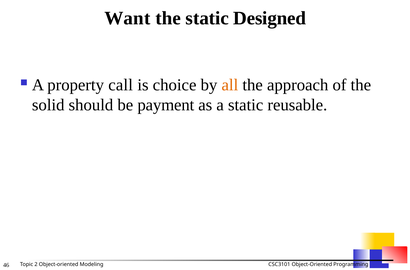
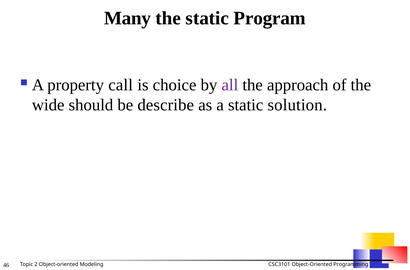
Want: Want -> Many (128, 18)
Designed: Designed -> Program (270, 18)
all colour: orange -> purple (230, 85)
solid: solid -> wide (48, 105)
payment: payment -> describe (166, 105)
reusable: reusable -> solution (297, 105)
